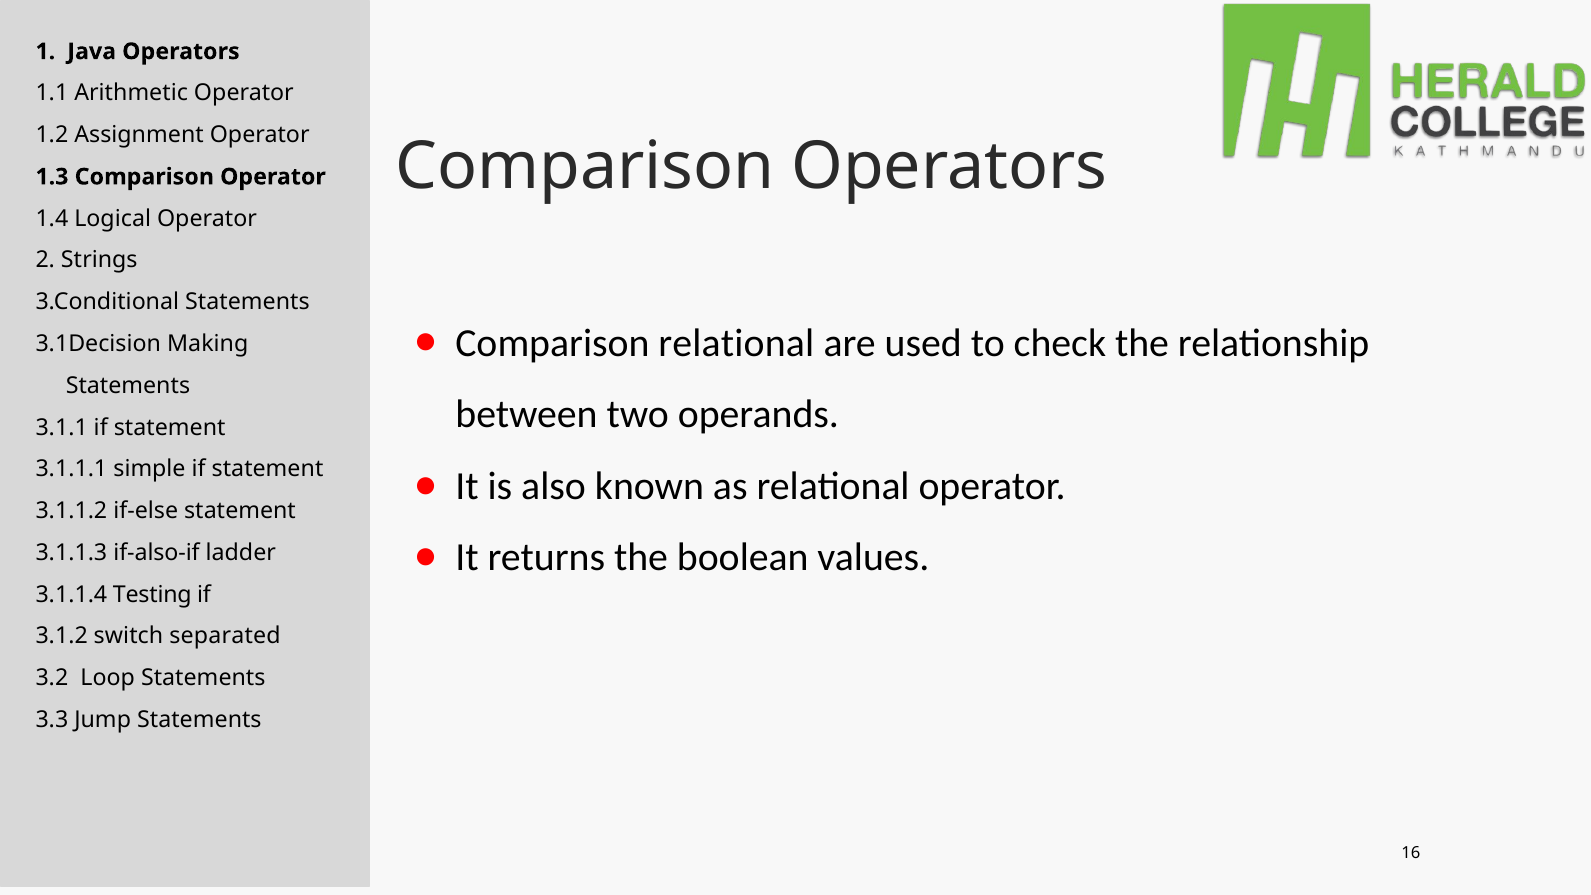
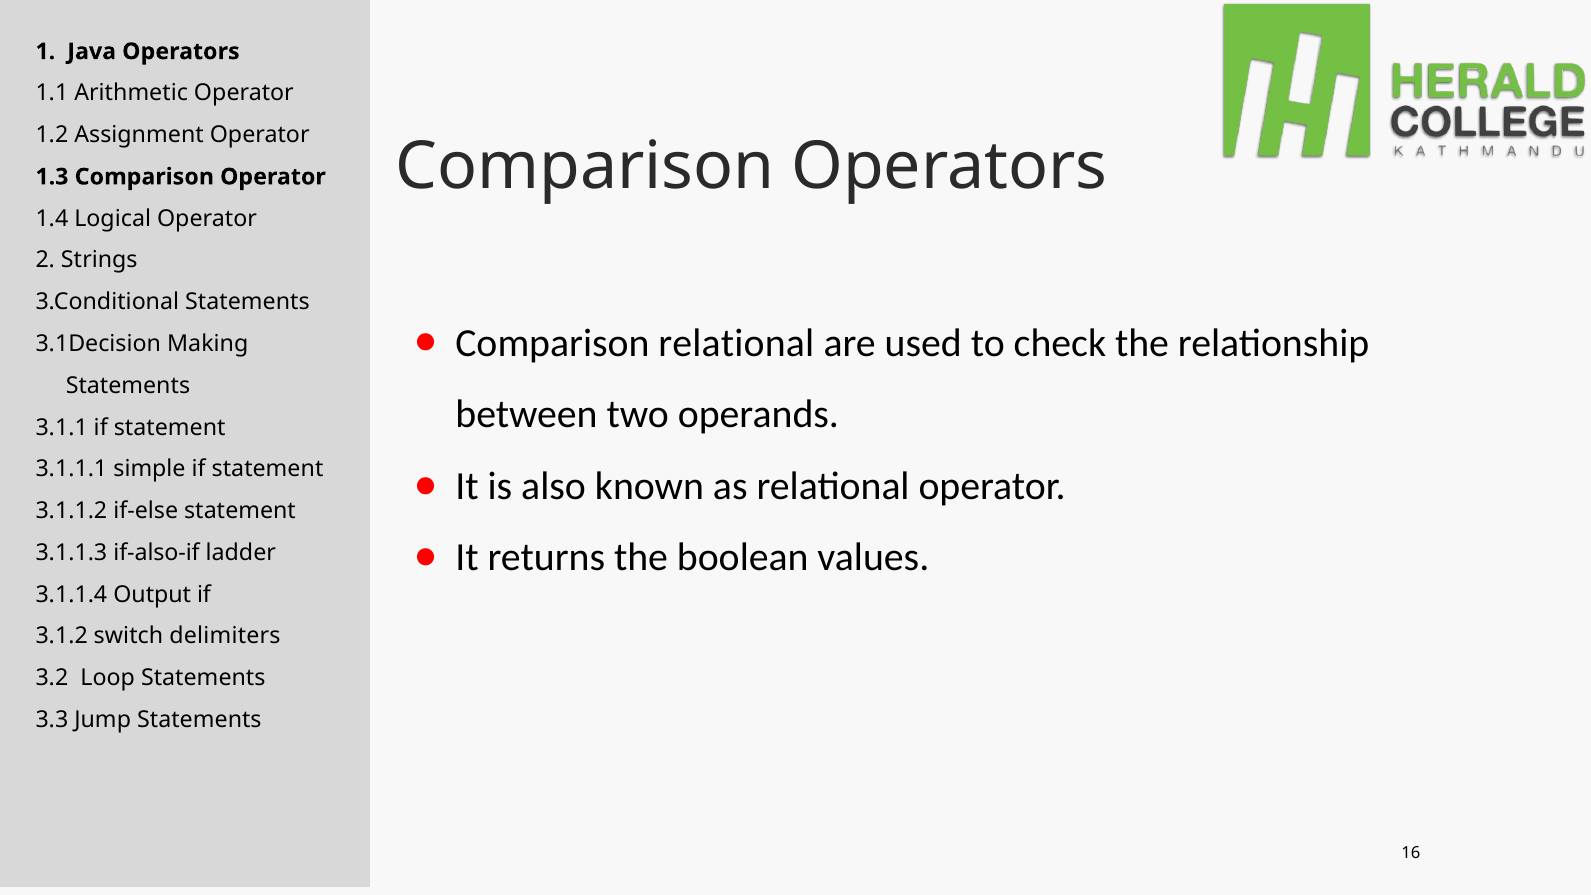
Testing: Testing -> Output (152, 594)
separated: separated -> delimiters (225, 636)
